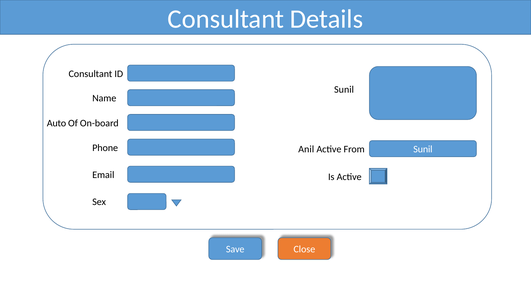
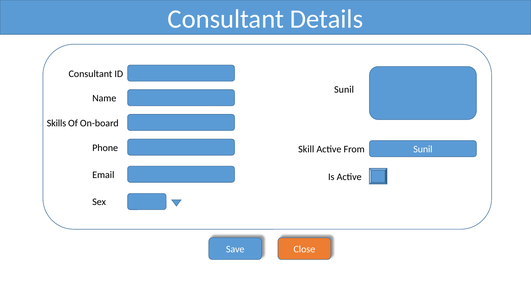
Auto: Auto -> Skills (56, 123)
Anil: Anil -> Skill (306, 149)
